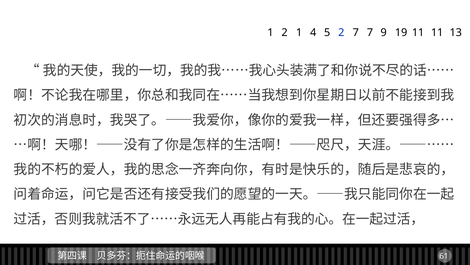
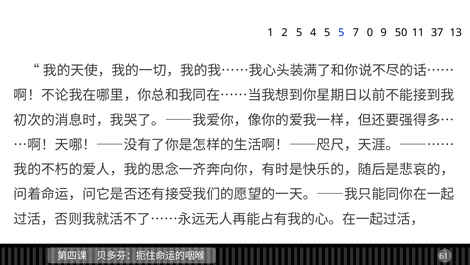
2 1: 1 -> 5 (299, 33)
5 2: 2 -> 5 (341, 33)
7 7: 7 -> 0 (370, 33)
19: 19 -> 50 (401, 33)
11 11: 11 -> 37 (437, 33)
